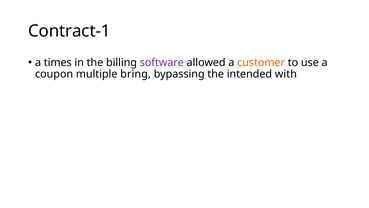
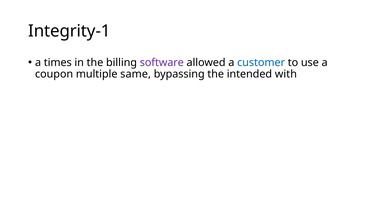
Contract-1: Contract-1 -> Integrity-1 (69, 31)
customer colour: orange -> blue (261, 62)
bring: bring -> same (136, 74)
